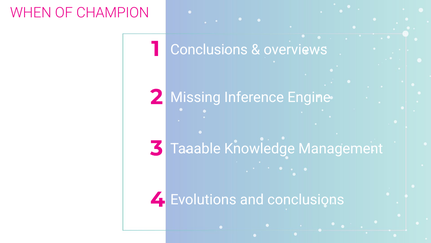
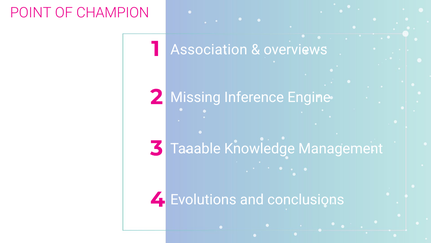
WHEN: WHEN -> POINT (31, 13)
1 Conclusions: Conclusions -> Association (209, 49)
